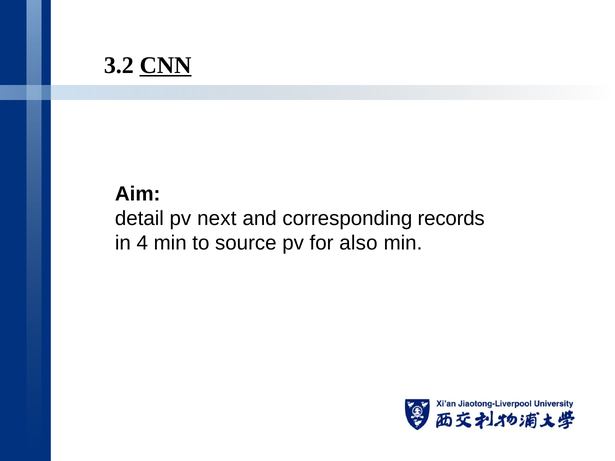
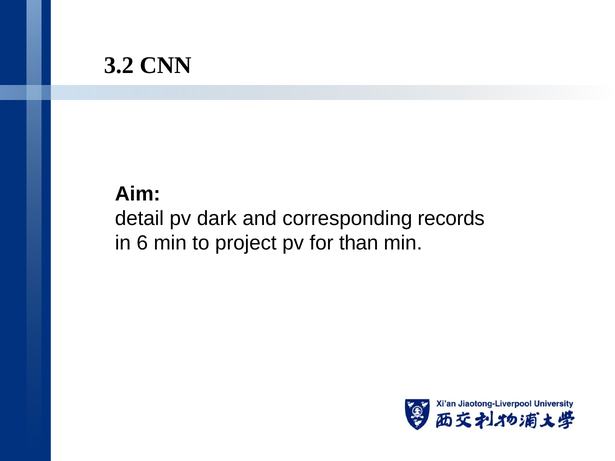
CNN underline: present -> none (166, 66)
next: next -> dark (217, 219)
4: 4 -> 6 (142, 243)
source: source -> project (246, 243)
also: also -> than (359, 243)
